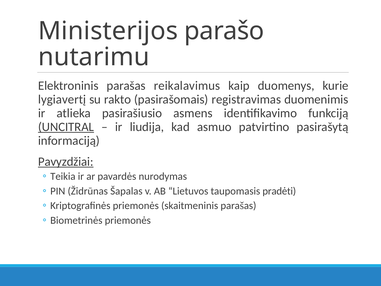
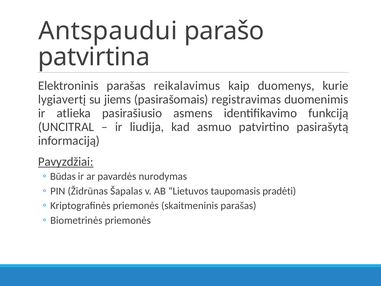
Ministerijos: Ministerijos -> Antspaudui (108, 31)
nutarimu: nutarimu -> patvirtina (94, 57)
rakto: rakto -> jiems (118, 99)
UNCITRAL underline: present -> none (66, 127)
Teikia: Teikia -> Būdas (63, 176)
